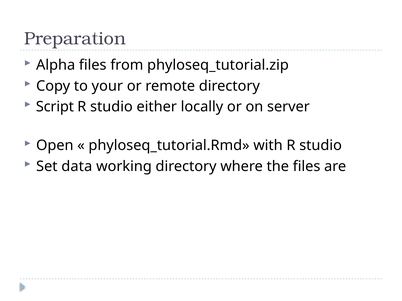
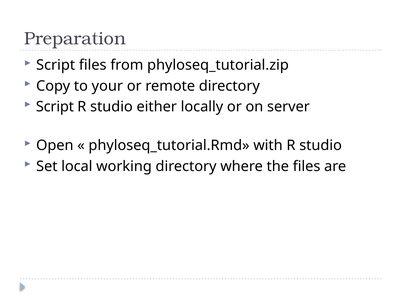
Alpha: Alpha -> Script (56, 65)
data: data -> local (77, 167)
